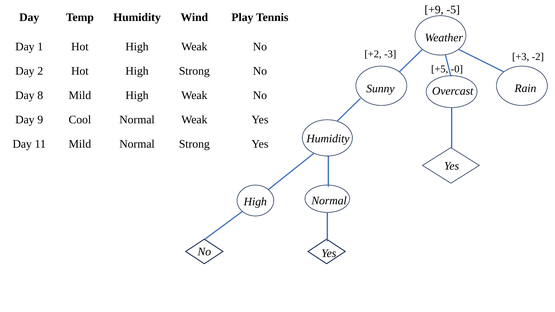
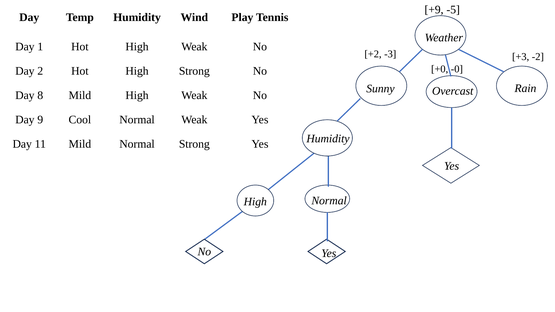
+5: +5 -> +0 (440, 69)
